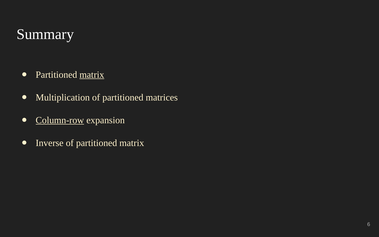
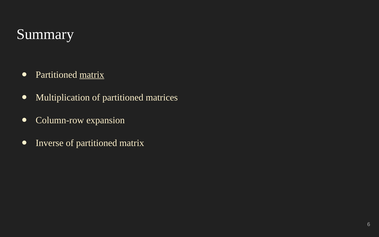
Column-row underline: present -> none (60, 120)
